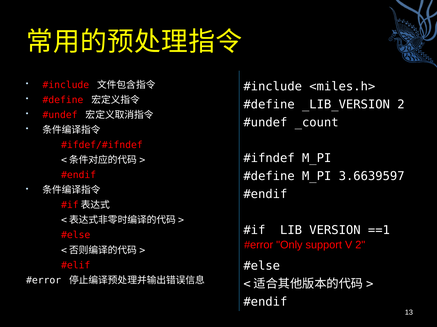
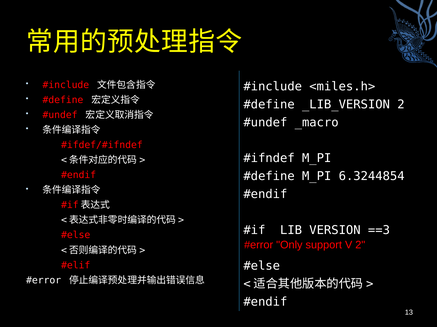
_count: _count -> _macro (317, 123)
3.6639597: 3.6639597 -> 6.3244854 (372, 177)
==1: ==1 -> ==3 (379, 231)
